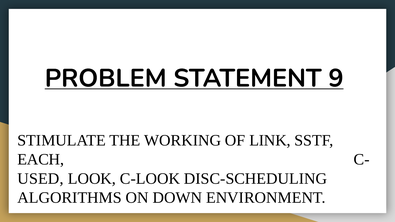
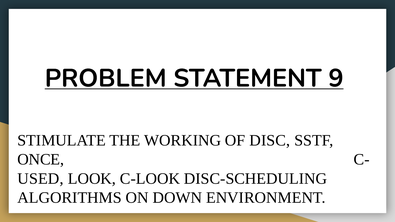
LINK: LINK -> DISC (270, 141)
EACH: EACH -> ONCE (41, 160)
